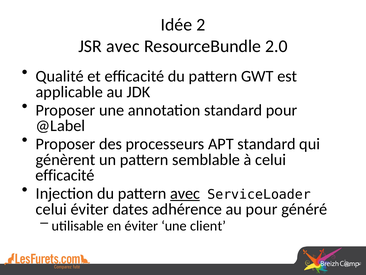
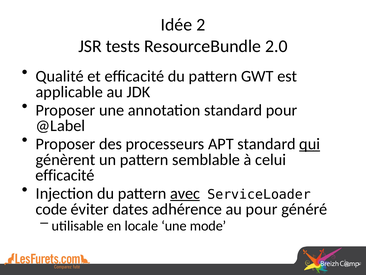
JSR avec: avec -> tests (123, 46)
qui underline: none -> present (310, 144)
celui: celui -> code (51, 209)
en éviter: éviter -> locale (141, 225)
client: client -> mode (208, 225)
